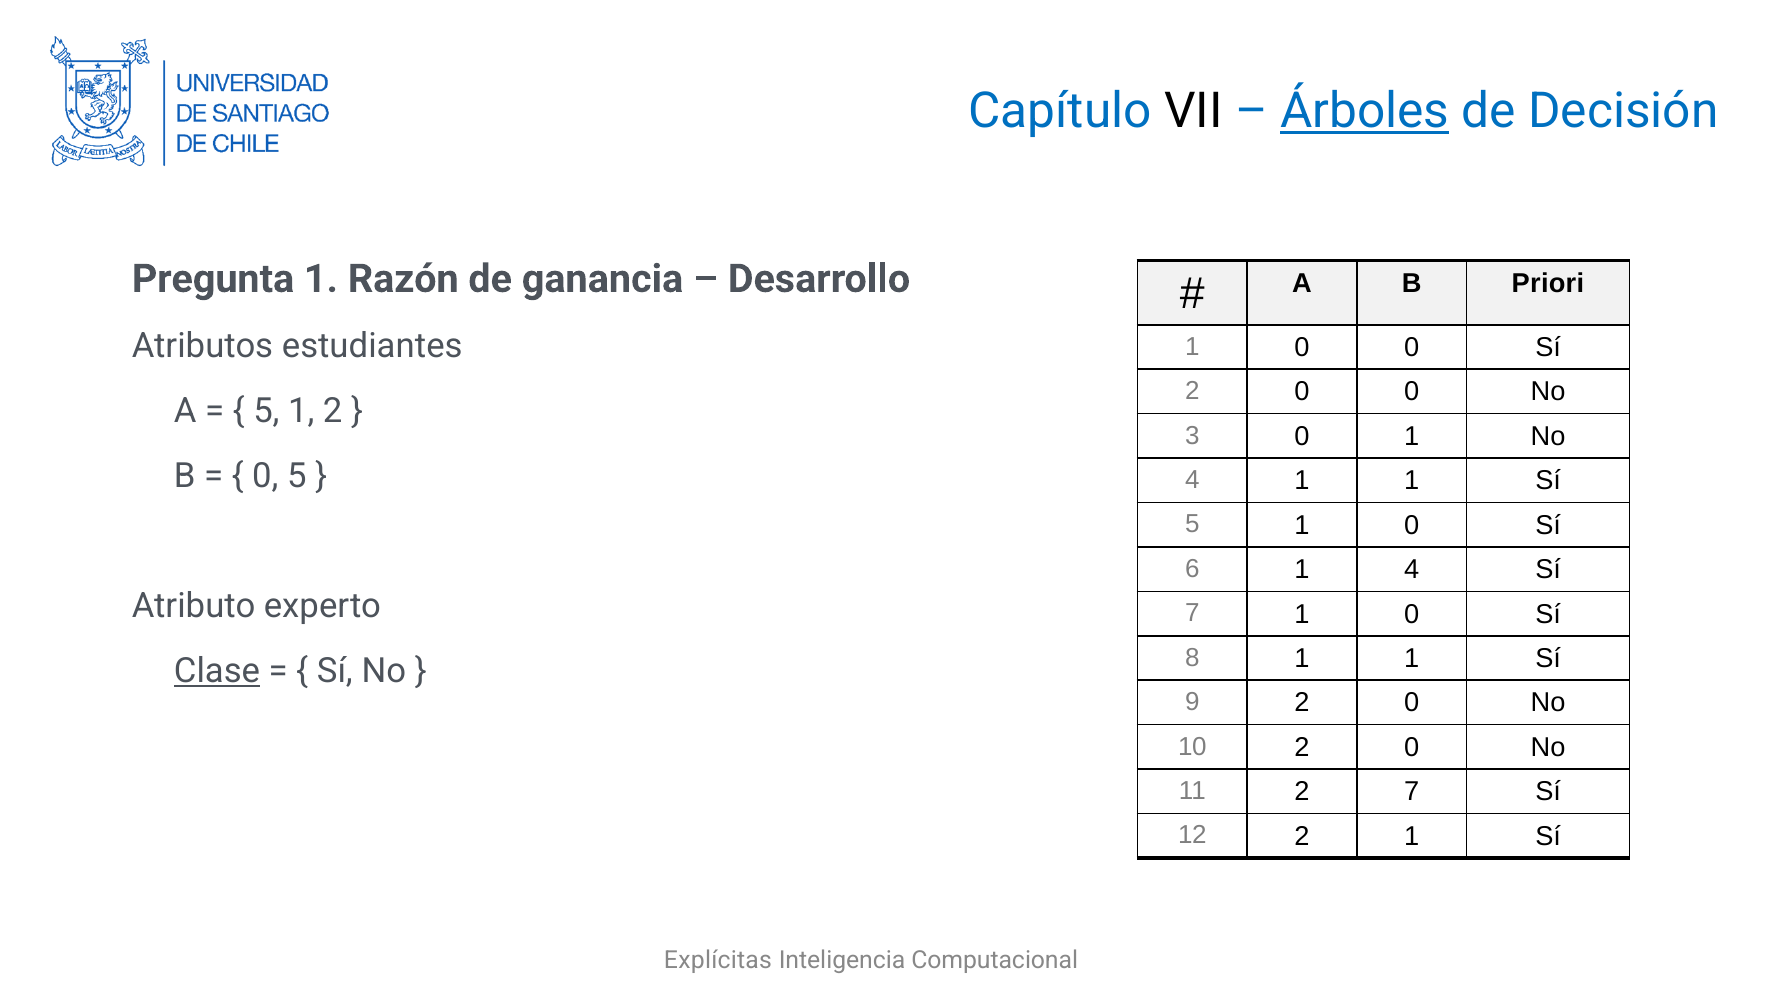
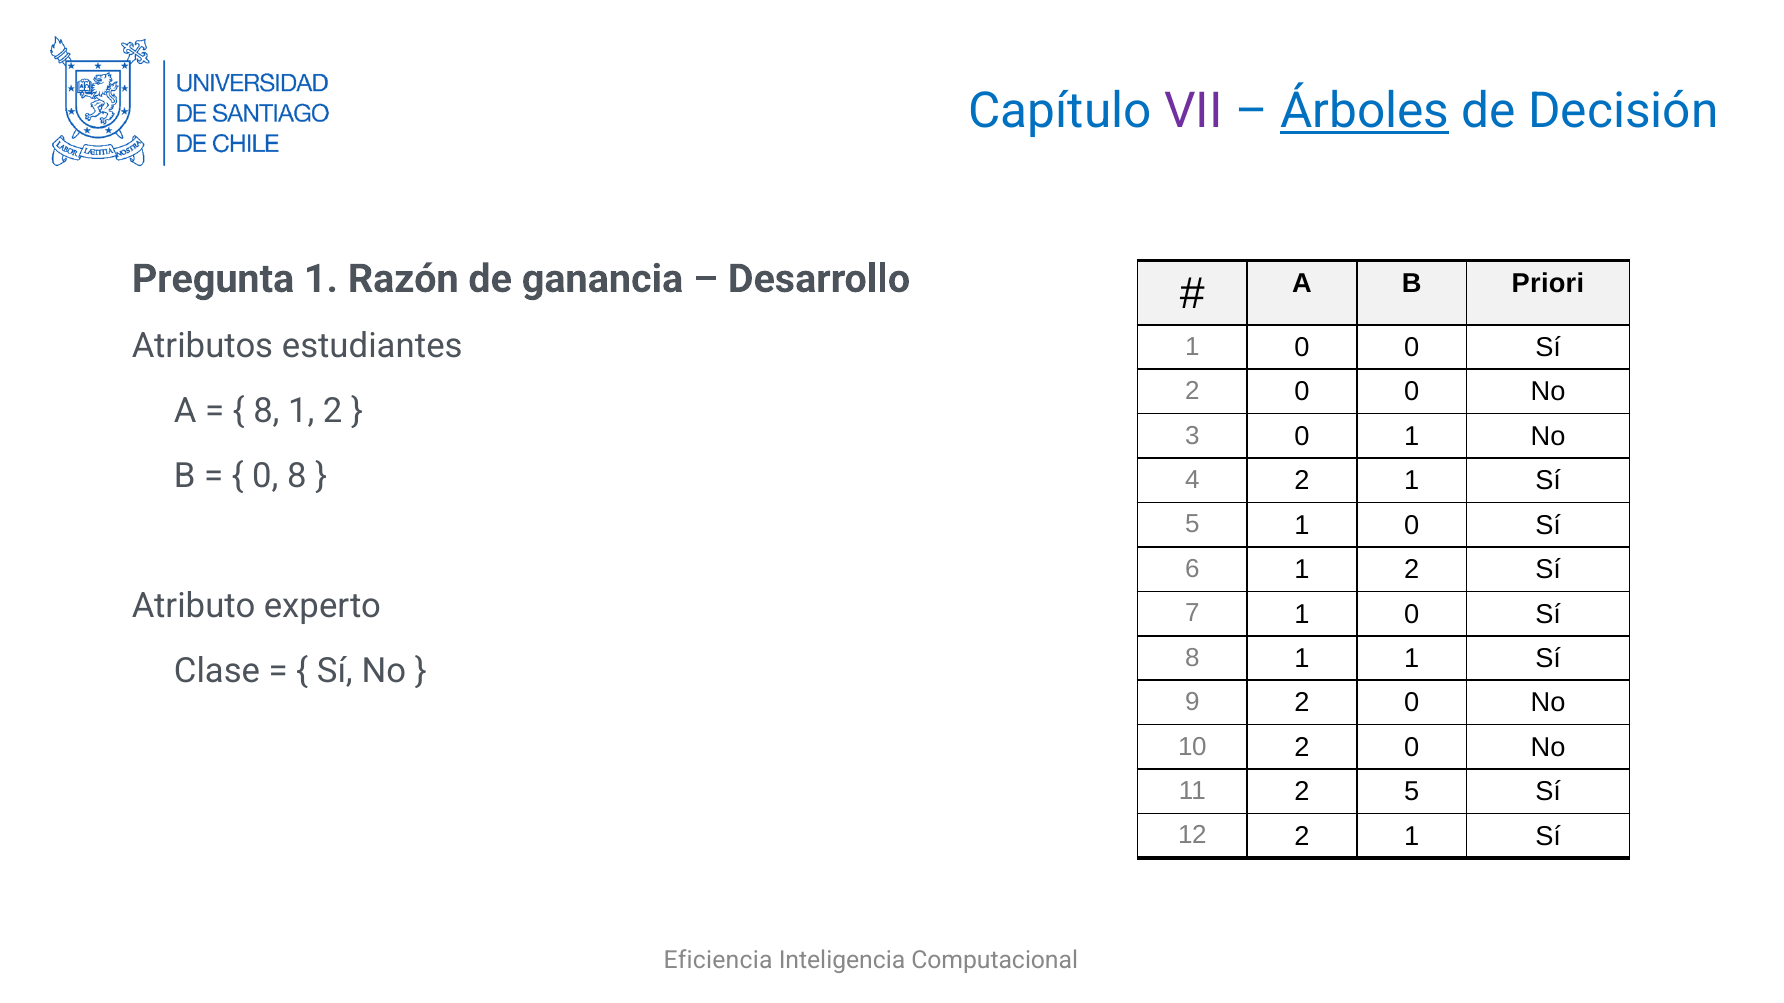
VII colour: black -> purple (1194, 111)
5: 5 -> 8 (266, 411)
0 5: 5 -> 8 (297, 476)
4 1: 1 -> 2 (1302, 481)
6 1 4: 4 -> 2 (1412, 570)
Clase underline: present -> none (217, 671)
2 7: 7 -> 5 (1412, 792)
Explícitas: Explícitas -> Eficiencia (718, 960)
